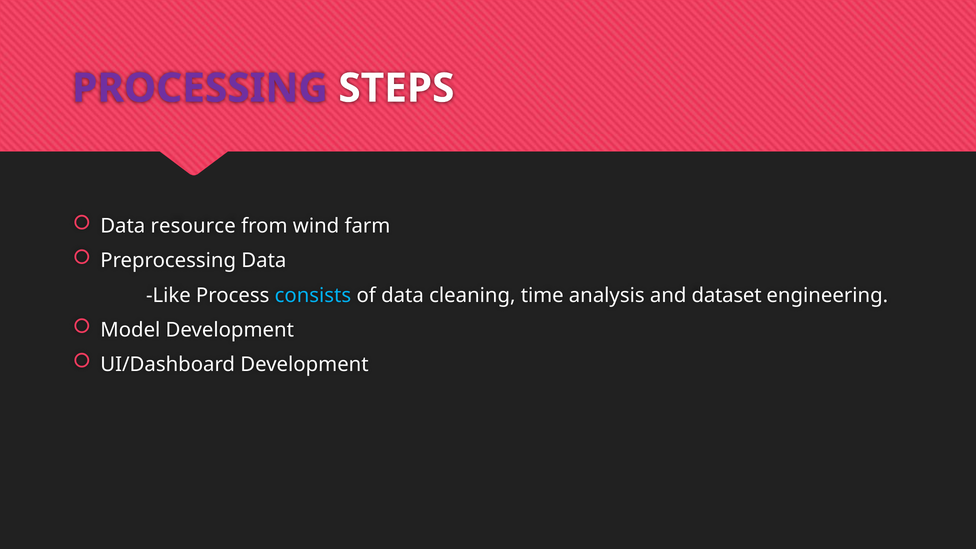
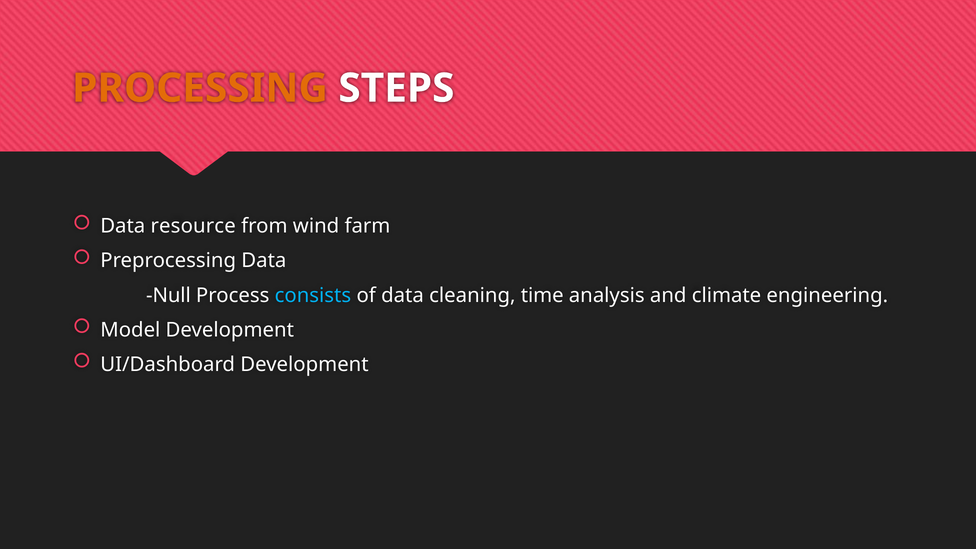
PROCESSING colour: purple -> orange (200, 88)
Like: Like -> Null (168, 295)
dataset: dataset -> climate (727, 295)
